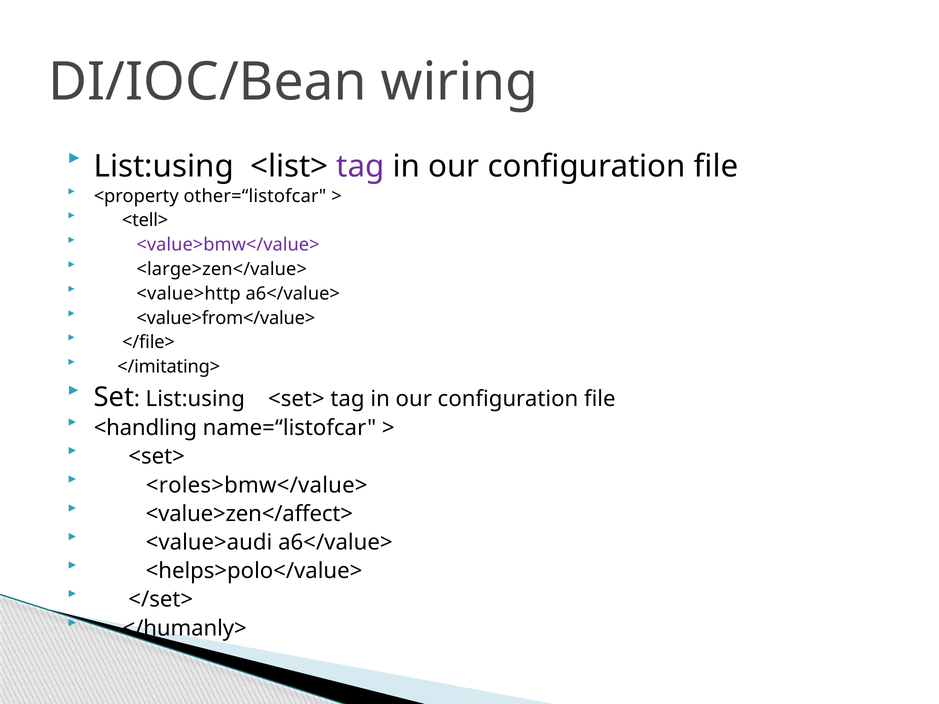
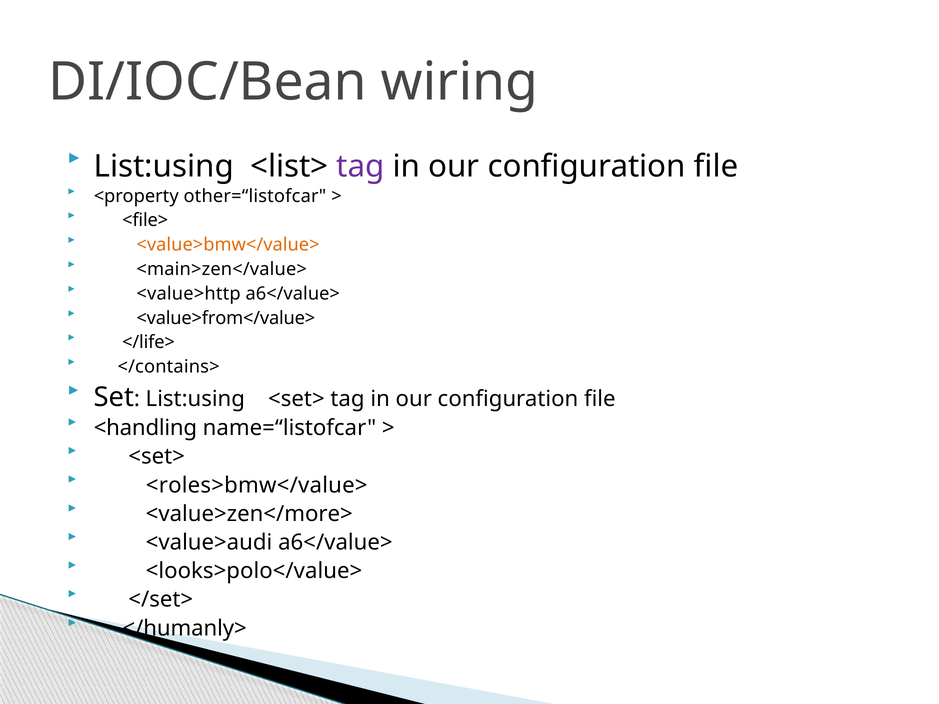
<tell>: <tell> -> <file> (145, 221)
<value>bmw</value> colour: purple -> orange (228, 245)
<large>zen</value>: <large>zen</value> -> <main>zen</value> (222, 269)
</file>: </file> -> </life> (149, 343)
</imitating>: </imitating> -> </contains> (169, 367)
<value>zen</affect>: <value>zen</affect> -> <value>zen</more> (249, 514)
<helps>polo</value>: <helps>polo</value> -> <looks>polo</value> (254, 571)
